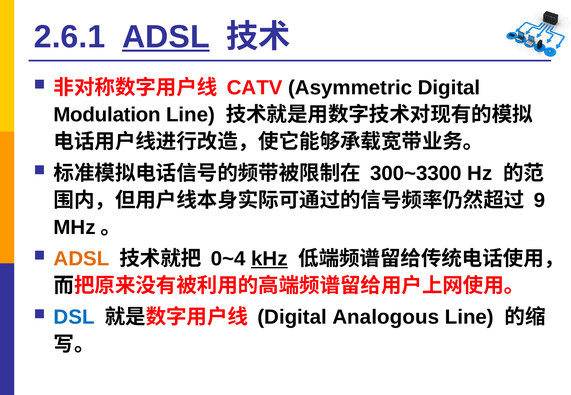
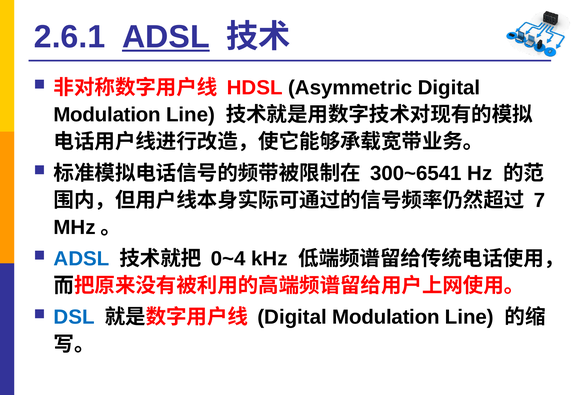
CATV: CATV -> HDSL (255, 88)
300~3300: 300~3300 -> 300~6541 (416, 173)
9: 9 -> 7 (540, 200)
ADSL colour: orange -> blue (81, 259)
kHz underline: present -> none (269, 259)
Analogous: Analogous -> Modulation (386, 317)
